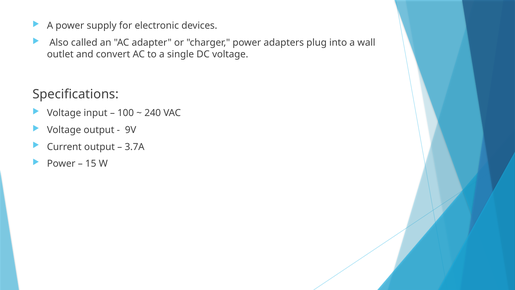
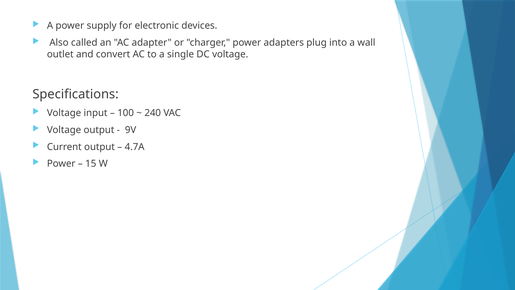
3.7A: 3.7A -> 4.7A (135, 147)
